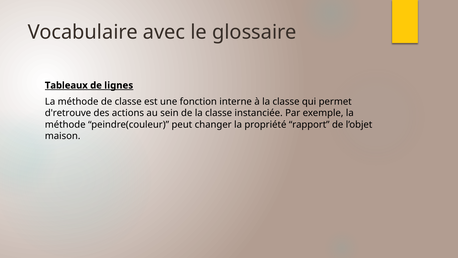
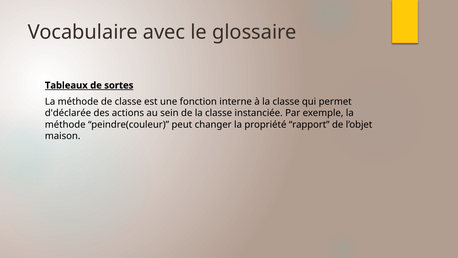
lignes: lignes -> sortes (119, 85)
d'retrouve: d'retrouve -> d'déclarée (68, 113)
